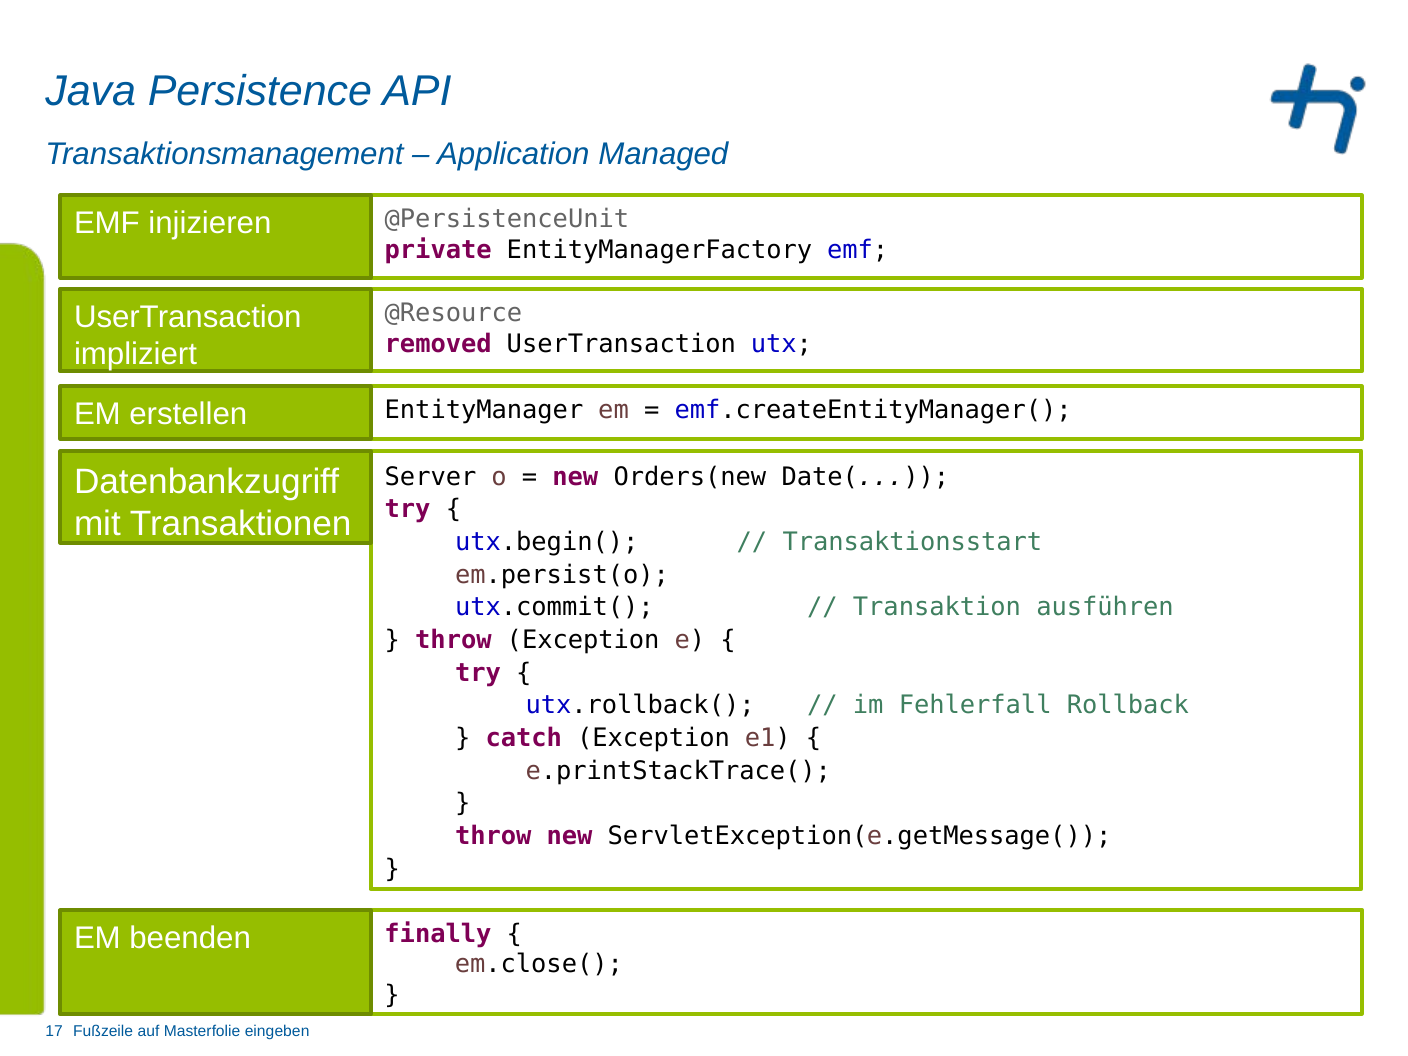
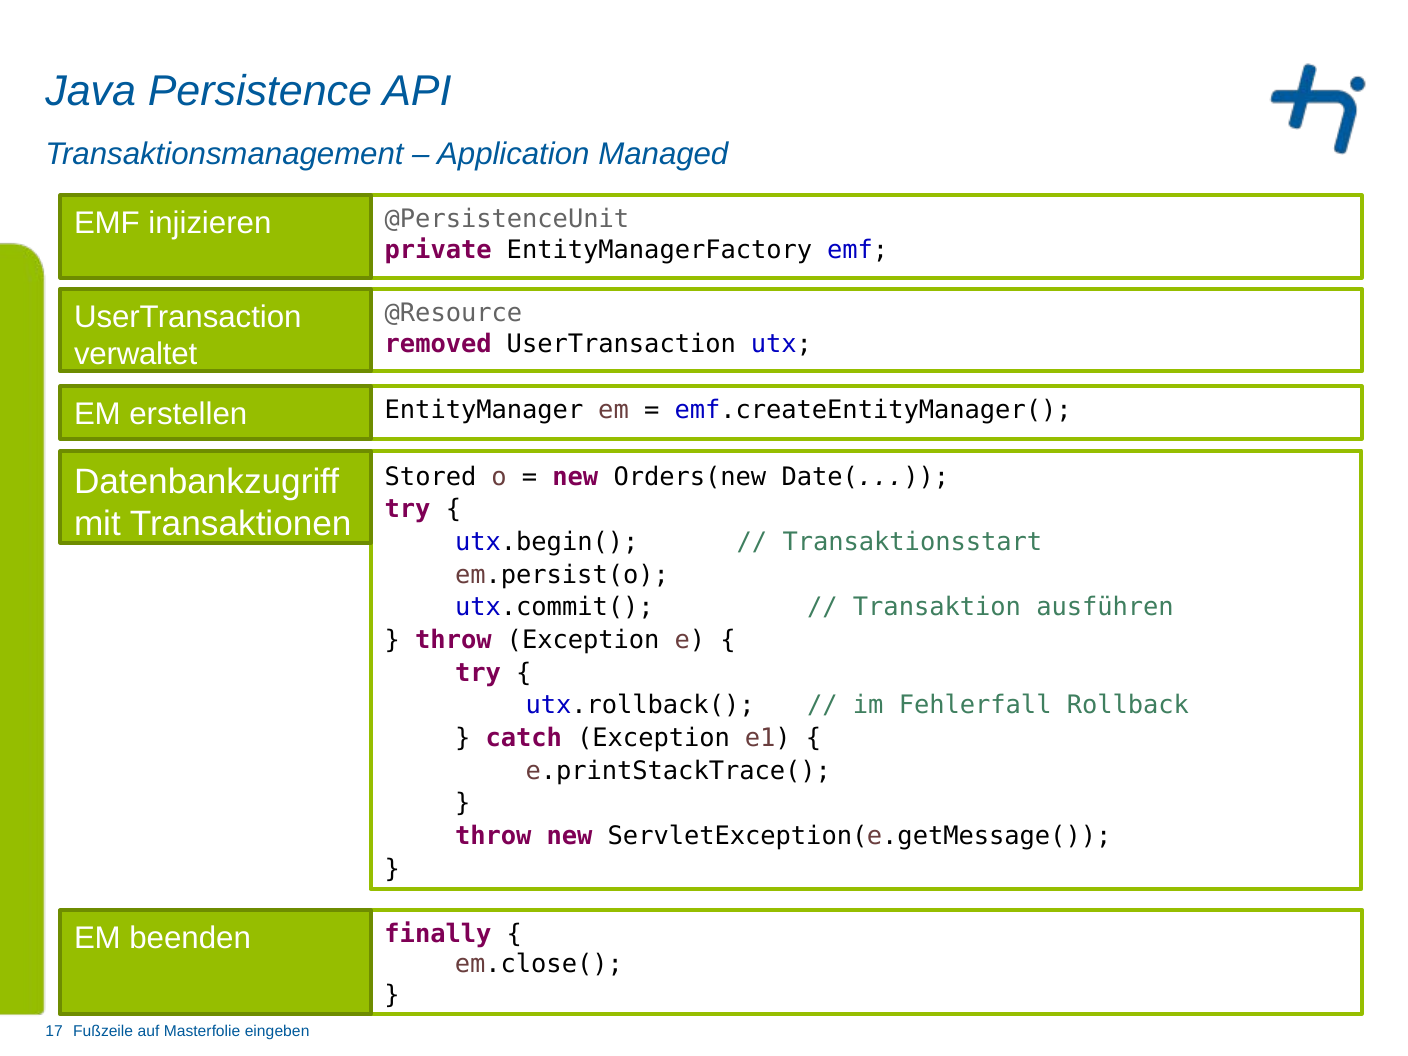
impliziert: impliziert -> verwaltet (136, 354)
Server: Server -> Stored (431, 477)
